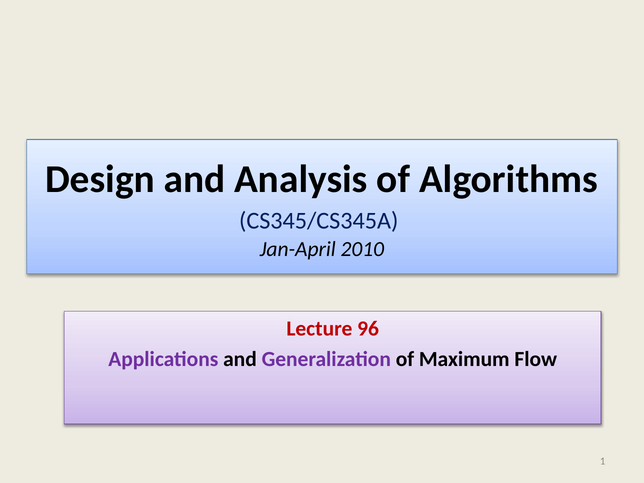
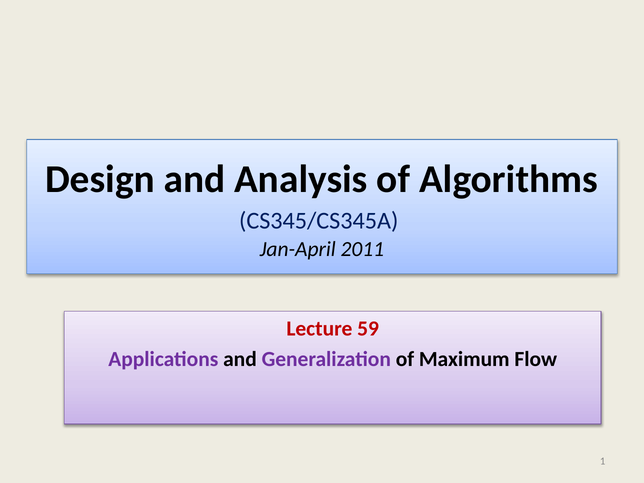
2010: 2010 -> 2011 (362, 249)
96: 96 -> 59 (368, 329)
